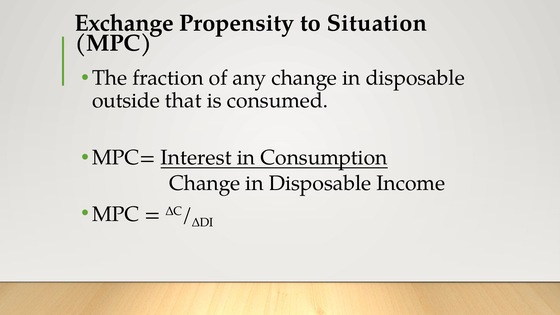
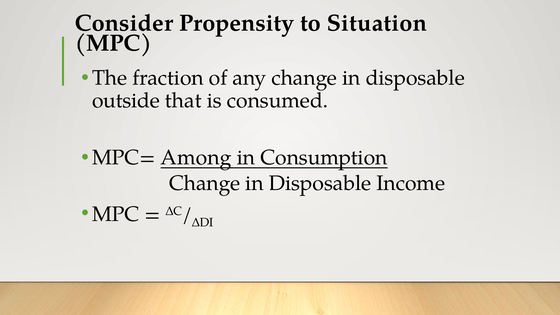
Exchange: Exchange -> Consider (124, 23)
Interest: Interest -> Among (196, 158)
